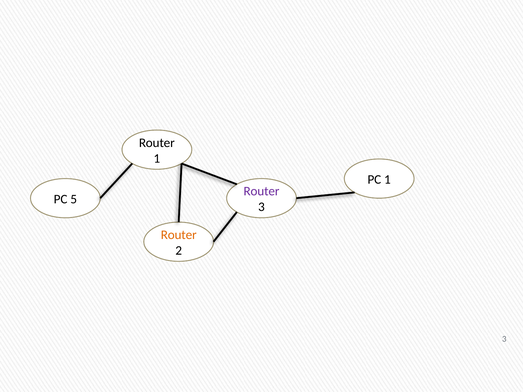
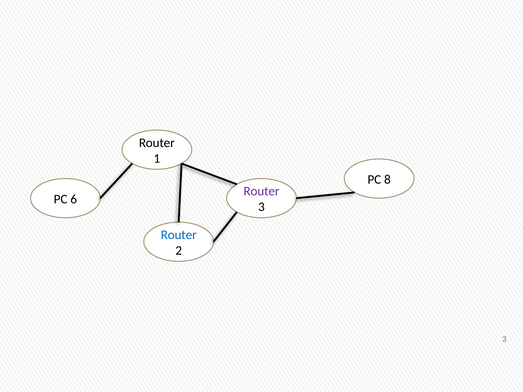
PC 1: 1 -> 8 (387, 180)
5: 5 -> 6 (74, 199)
Router colour: orange -> blue (179, 235)
